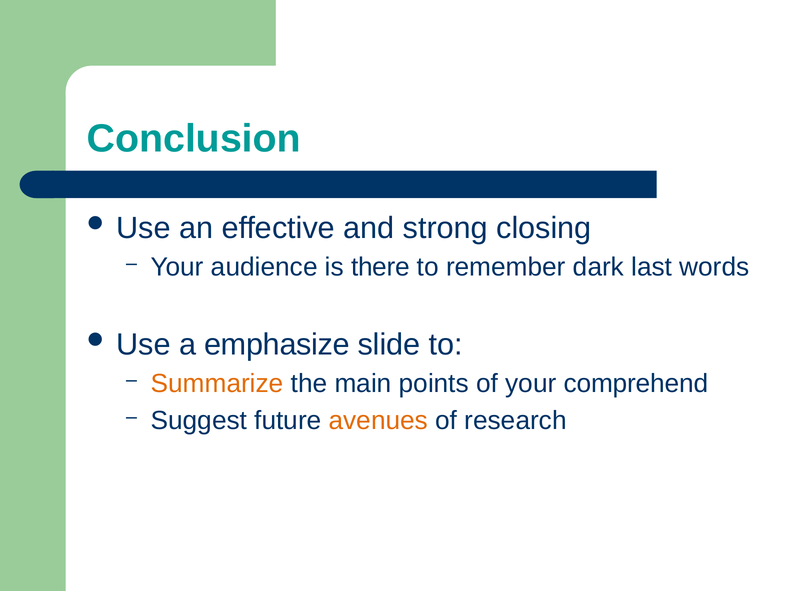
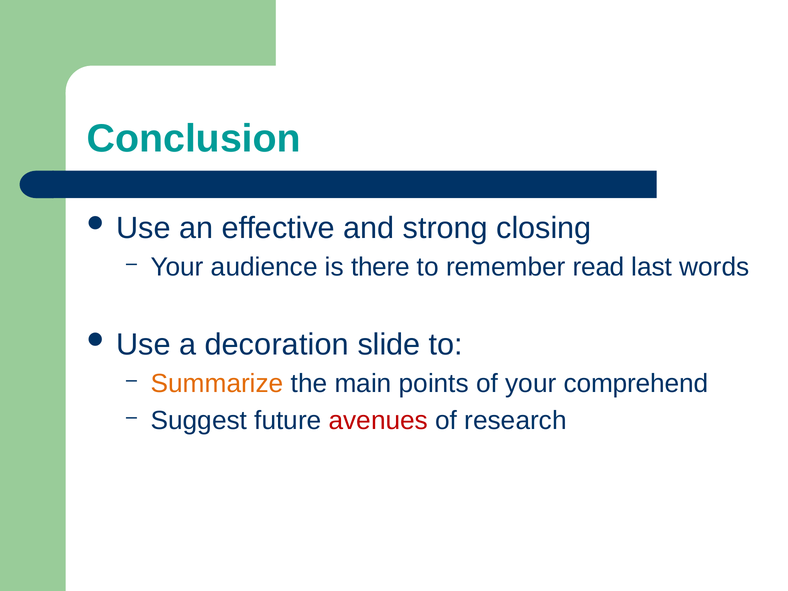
dark: dark -> read (599, 267)
emphasize: emphasize -> decoration (277, 345)
avenues colour: orange -> red (378, 420)
